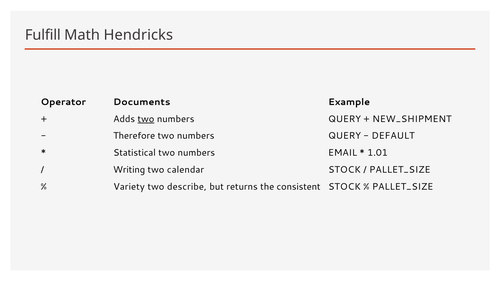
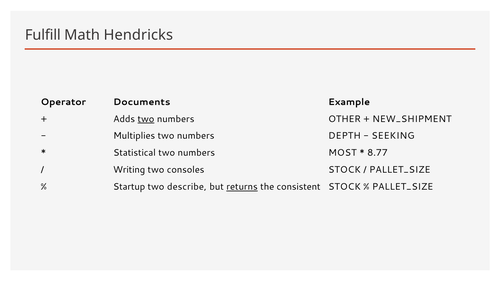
QUERY: QUERY -> OTHER (345, 119)
Therefore: Therefore -> Multiplies (134, 136)
QUERY: QUERY -> DEPTH (344, 136)
DEFAULT: DEFAULT -> SEEKING (393, 136)
EMAIL: EMAIL -> MOST (342, 153)
1.01: 1.01 -> 8.77 (378, 153)
calendar: calendar -> consoles (186, 170)
Variety: Variety -> Startup (129, 187)
returns underline: none -> present (242, 187)
